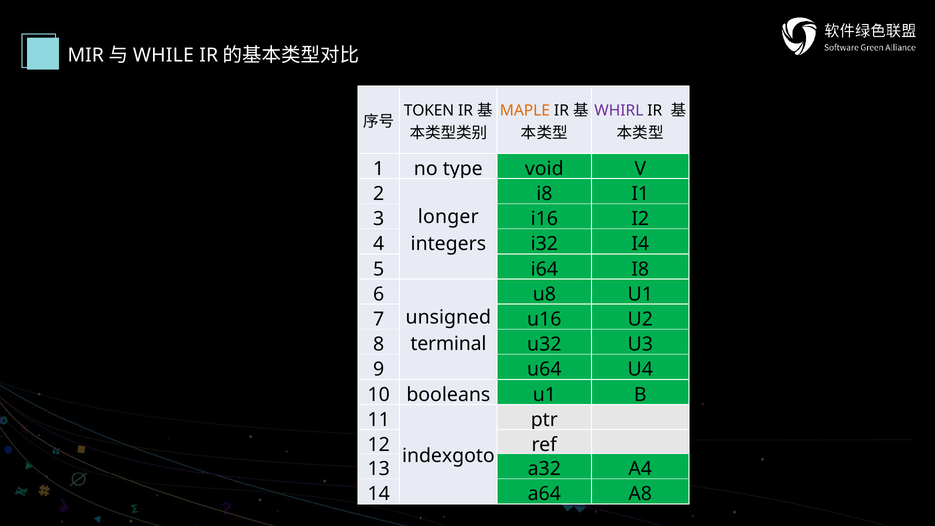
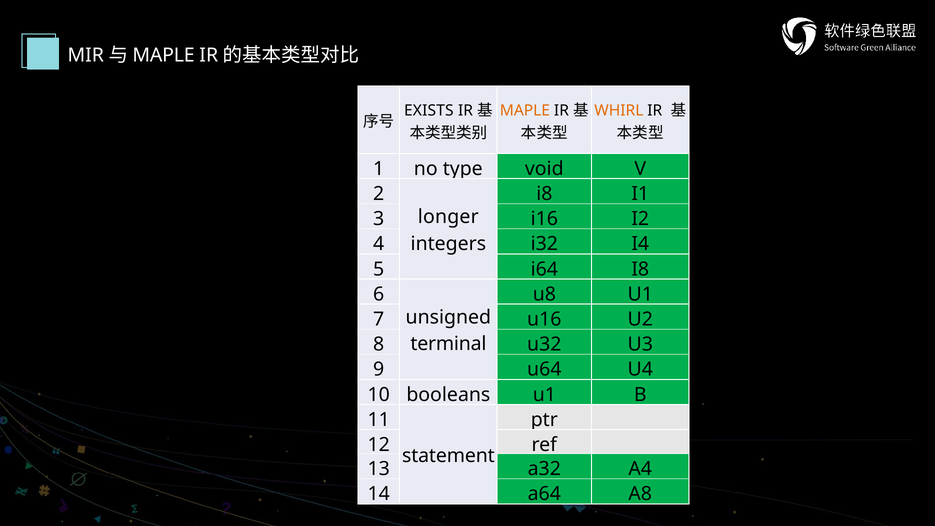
WHILE: WHILE -> MAPLE (164, 55)
TOKEN: TOKEN -> EXISTS (429, 110)
WHIRL colour: purple -> orange (619, 110)
indexgoto: indexgoto -> statement (448, 456)
